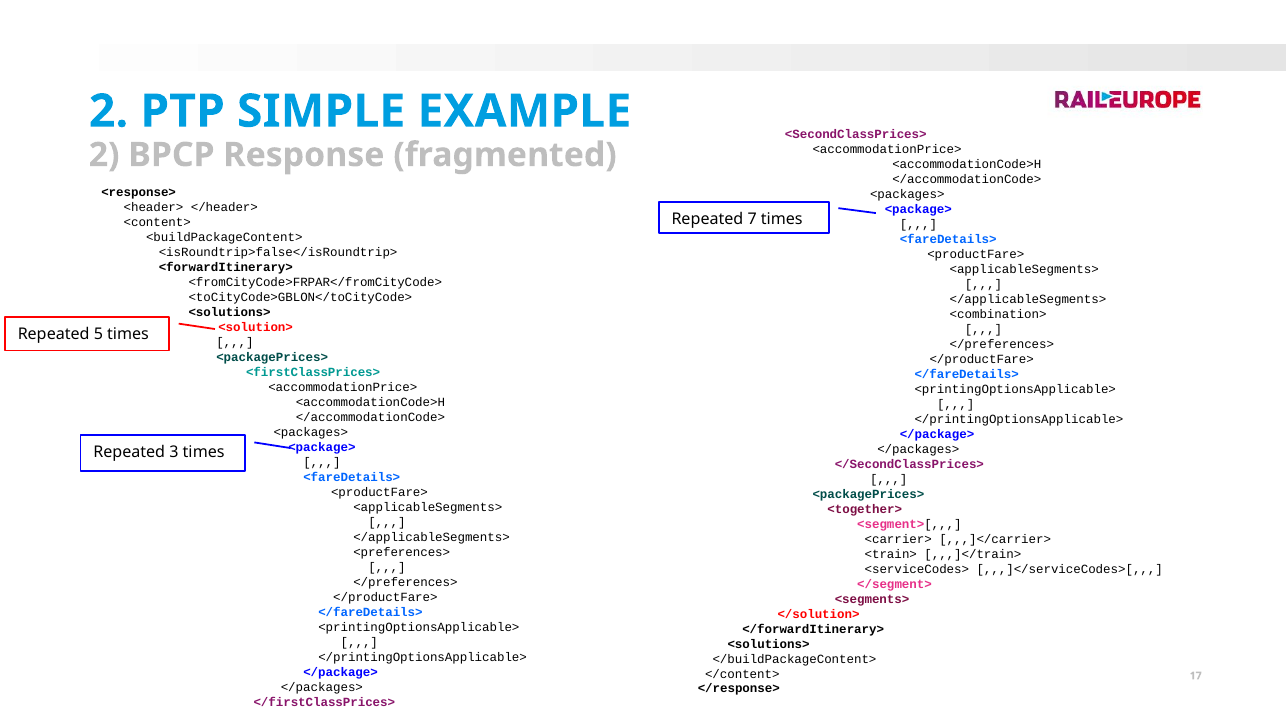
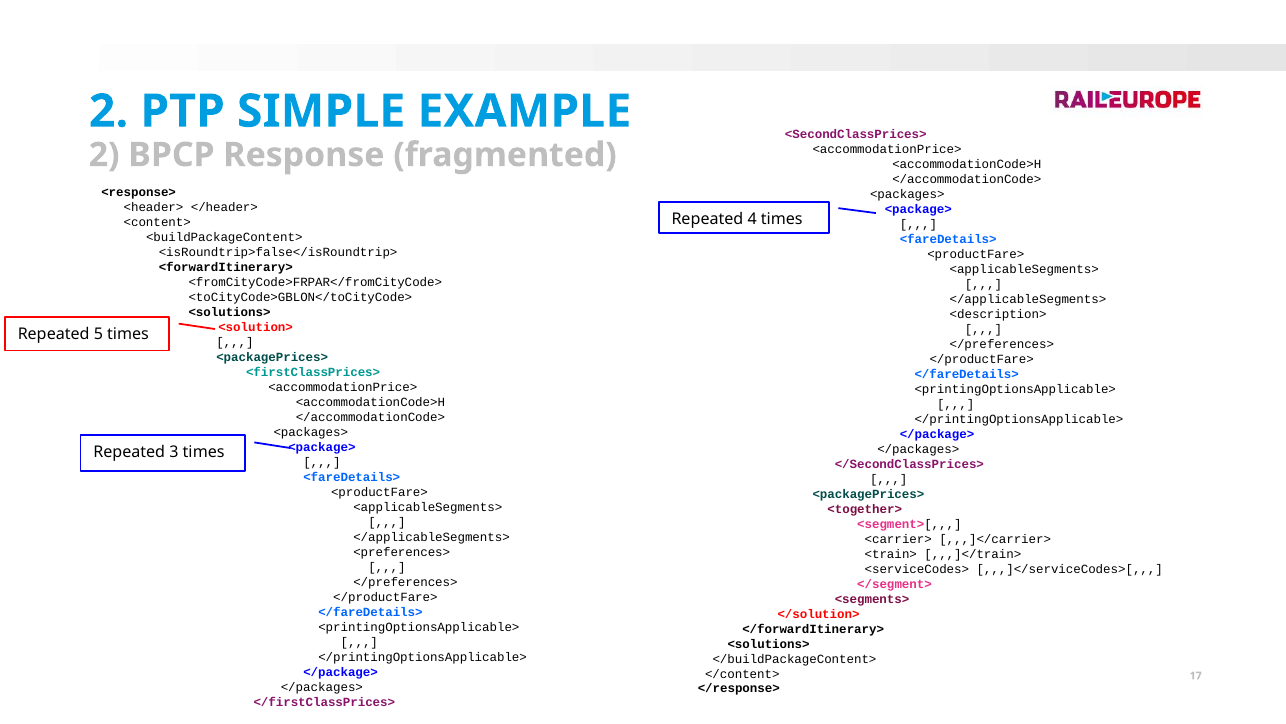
7: 7 -> 4 (752, 219)
<combination>: <combination> -> <description> (998, 314)
